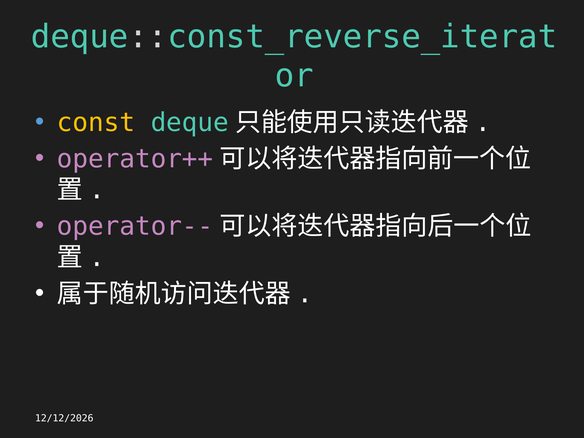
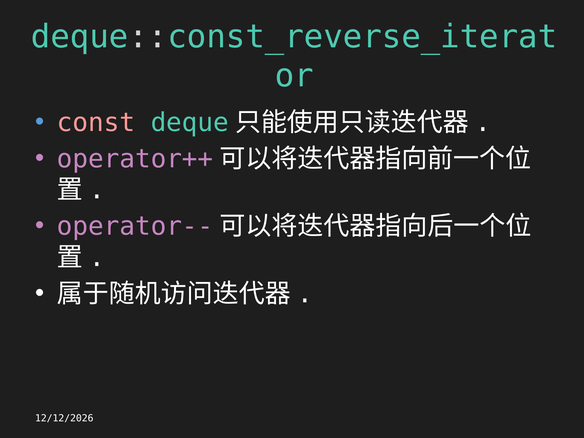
const colour: yellow -> pink (96, 123)
